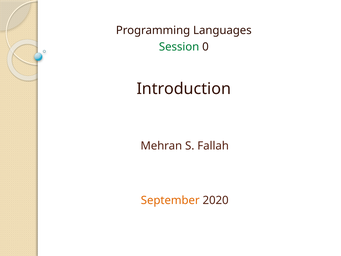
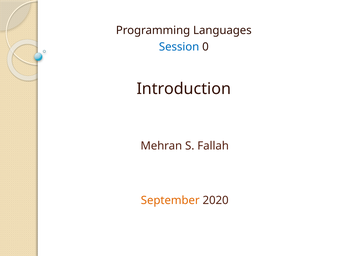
Session colour: green -> blue (179, 47)
